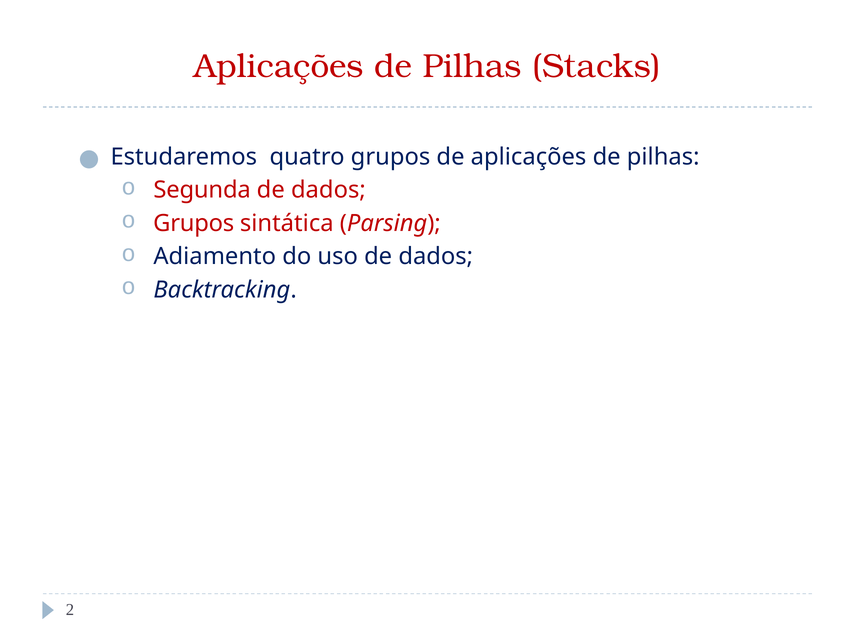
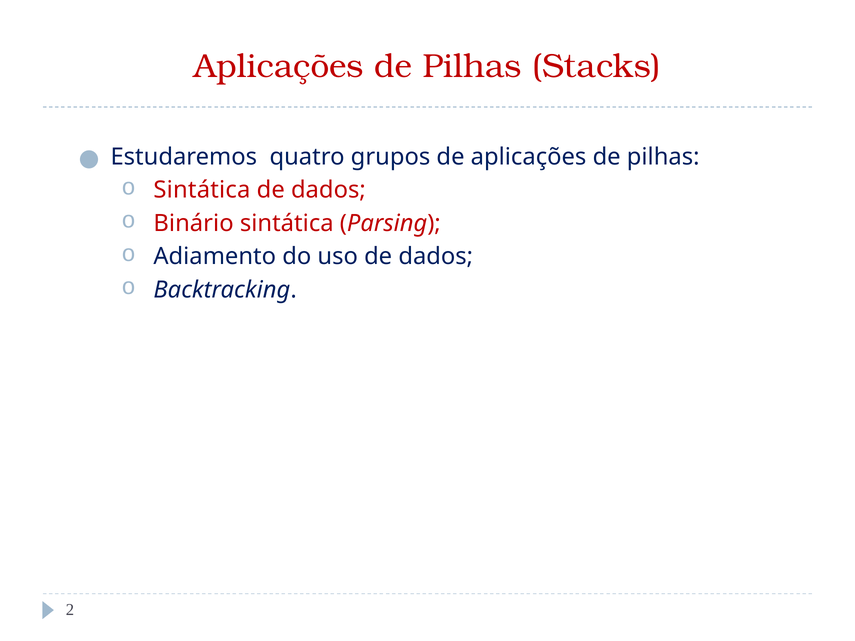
Segunda: Segunda -> Sintática (202, 190)
Grupos: Grupos -> Binário (194, 223)
